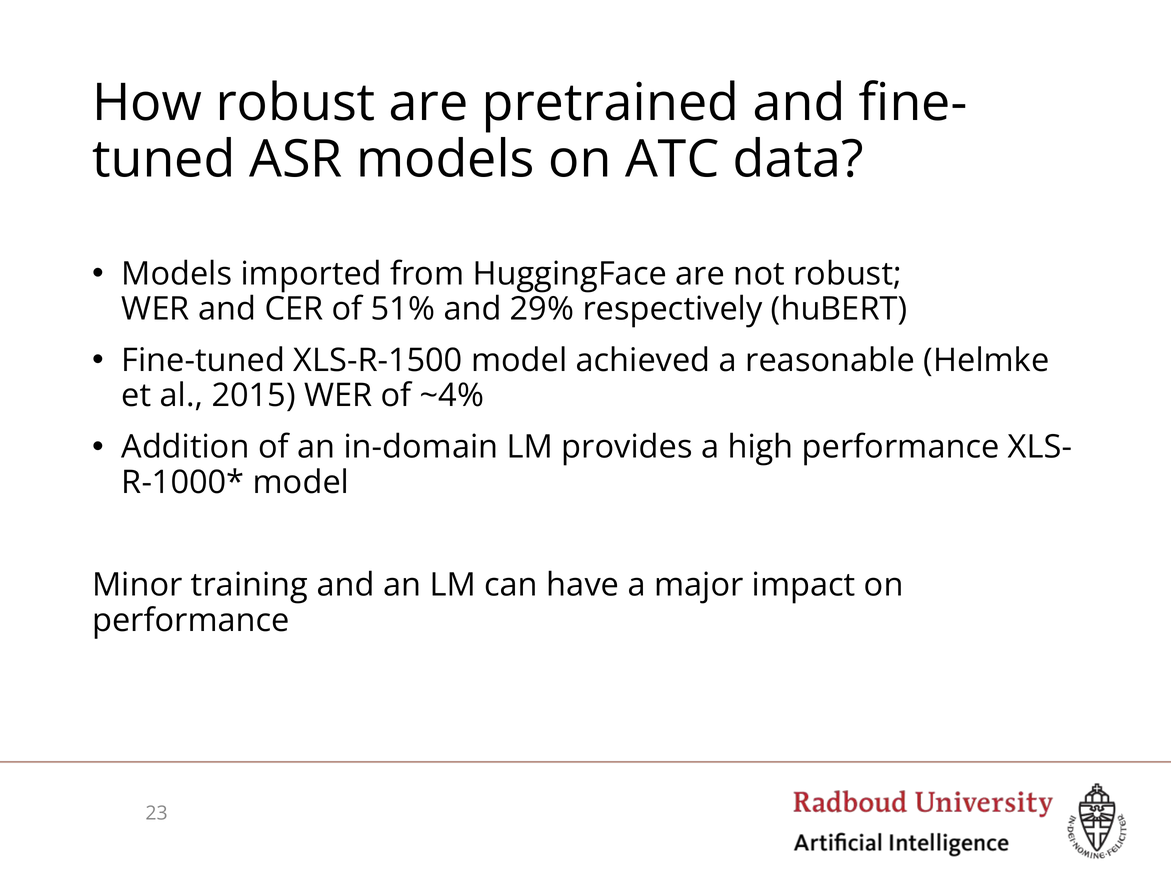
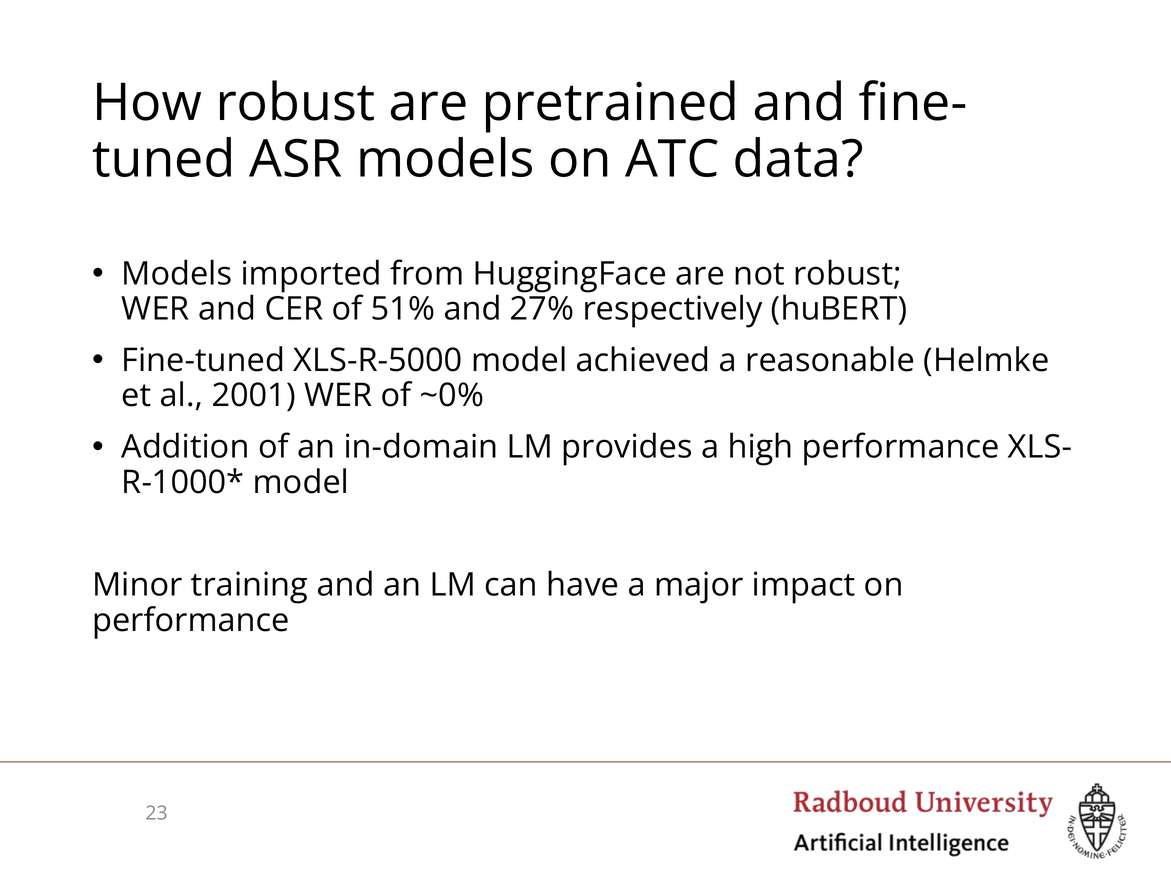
29%: 29% -> 27% (542, 309)
XLS-R-1500: XLS-R-1500 -> XLS-R-5000 (378, 361)
2015: 2015 -> 2001 (254, 396)
~4%: ~4% -> ~0% (452, 396)
